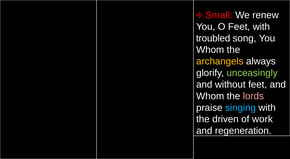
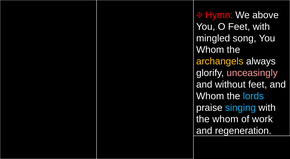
Small: Small -> Hymn (219, 15)
renew: renew -> above (266, 15)
troubled: troubled -> mingled (213, 38)
unceasingly colour: light green -> pink (252, 73)
lords colour: pink -> light blue (253, 96)
the driven: driven -> whom (225, 120)
